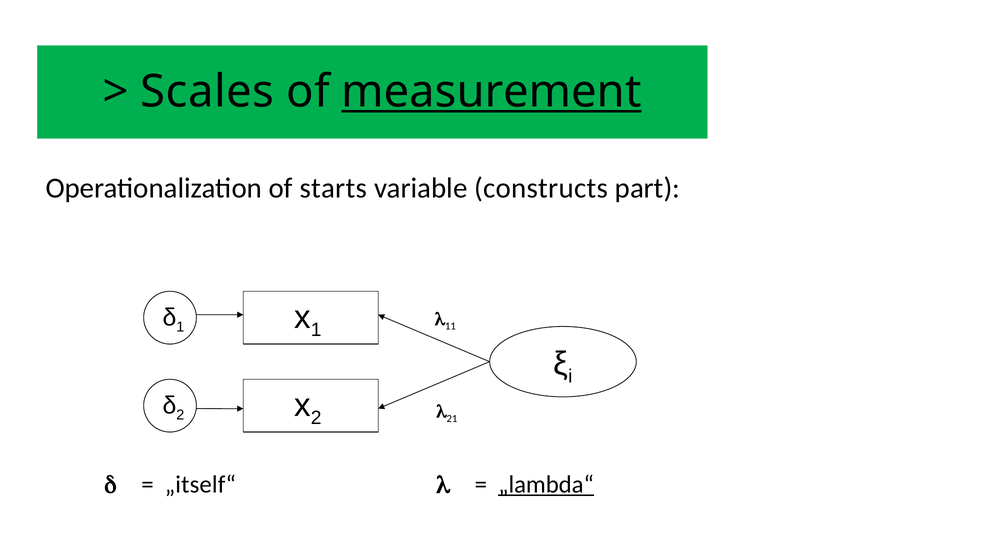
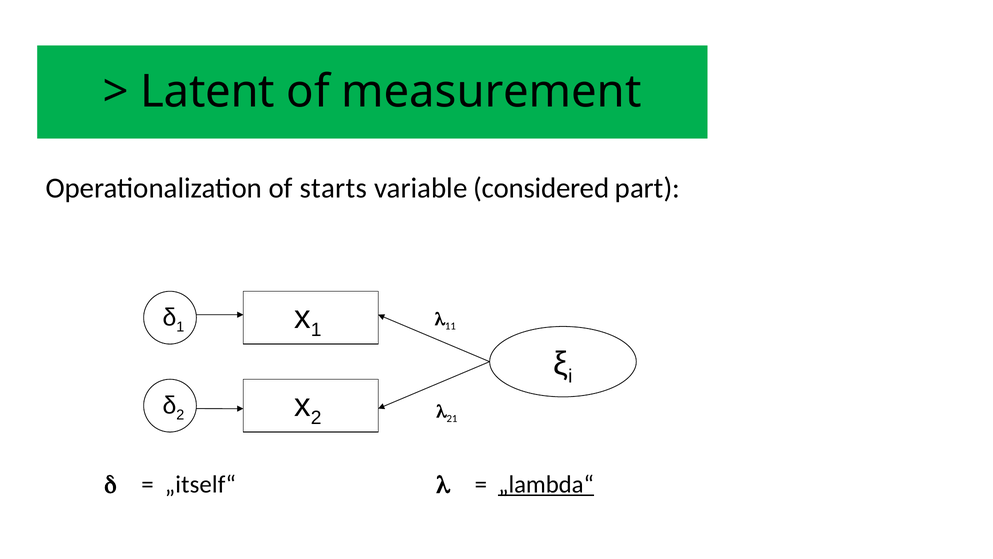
Scales: Scales -> Latent (208, 92)
measurement underline: present -> none (491, 92)
constructs: constructs -> considered (541, 188)
